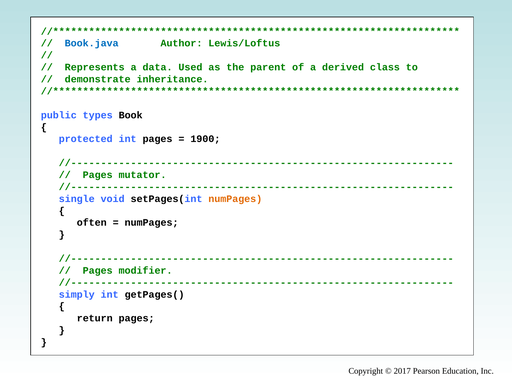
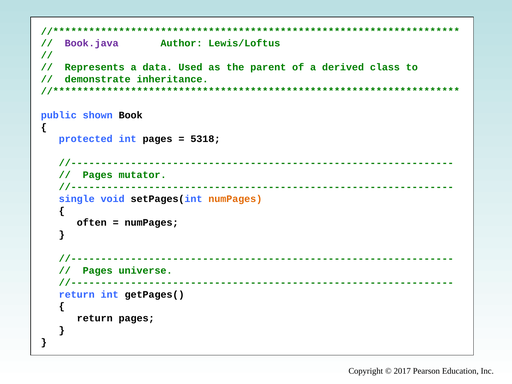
Book.java colour: blue -> purple (92, 43)
types: types -> shown (98, 115)
1900: 1900 -> 5318 (205, 139)
modifier: modifier -> universe (146, 270)
simply: simply -> return (77, 294)
